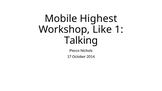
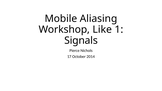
Highest: Highest -> Aliasing (99, 19)
Talking: Talking -> Signals (81, 40)
